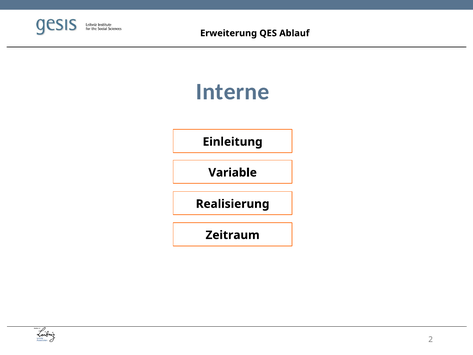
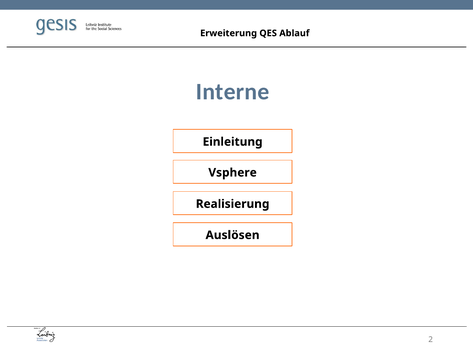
Variable: Variable -> Vsphere (233, 172)
Zeitraum: Zeitraum -> Auslösen (233, 235)
